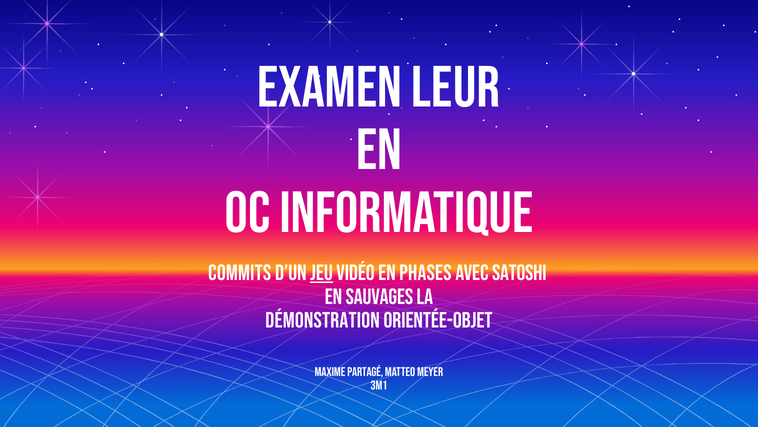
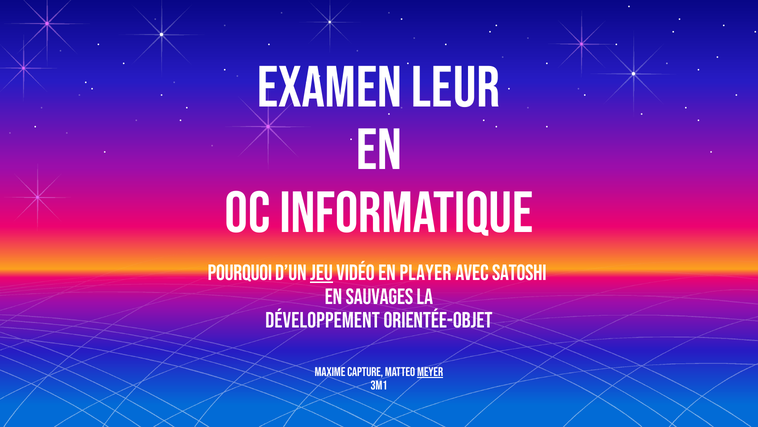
Commits: Commits -> Pourquoi (240, 272)
Phases: Phases -> Player (425, 272)
Démonstration: Démonstration -> Développement (323, 320)
Partagé: Partagé -> Capture (365, 372)
Meyer underline: none -> present (430, 372)
